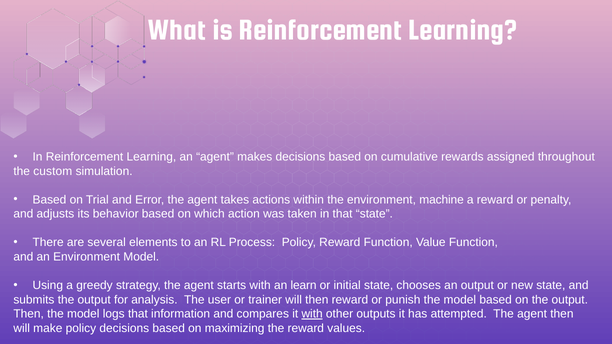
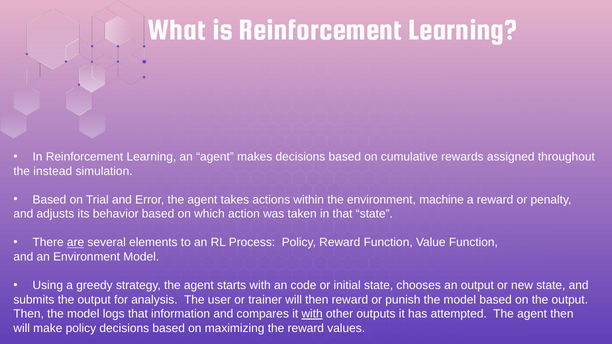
custom: custom -> instead (53, 171)
are underline: none -> present (76, 243)
learn: learn -> code (304, 286)
